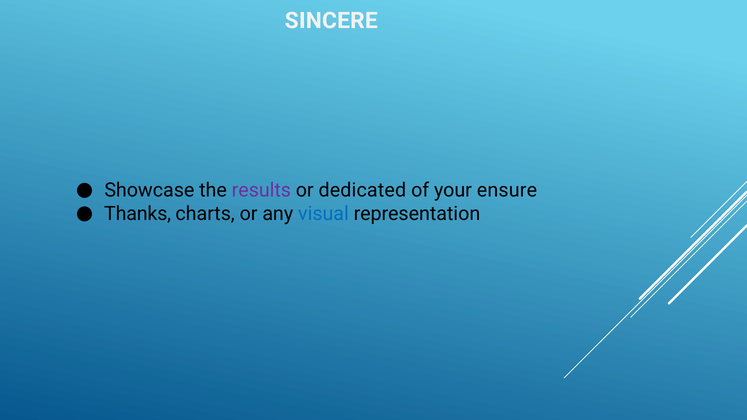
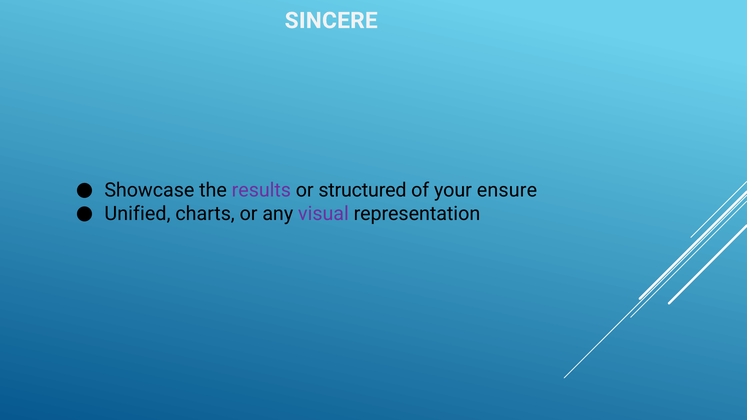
dedicated: dedicated -> structured (362, 190)
Thanks: Thanks -> Unified (137, 214)
visual colour: blue -> purple (323, 214)
